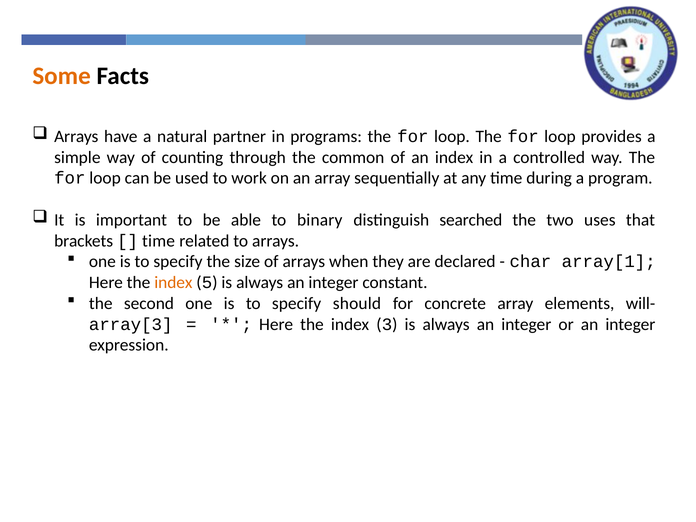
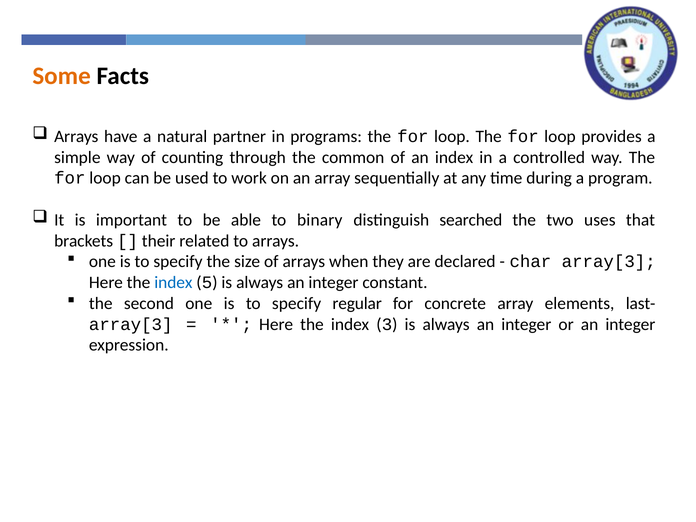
time: time -> their (159, 241)
char array[1: array[1 -> array[3 (609, 262)
index colour: orange -> blue (173, 283)
should: should -> regular (357, 303)
will-: will- -> last- (641, 303)
